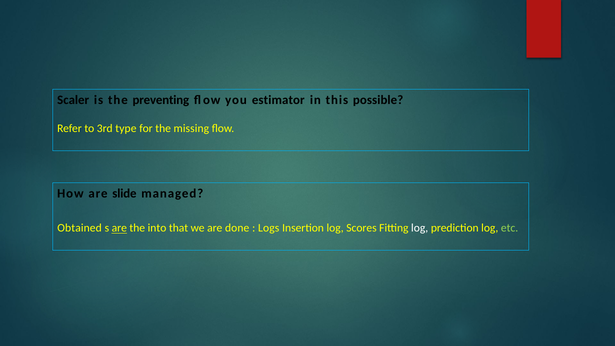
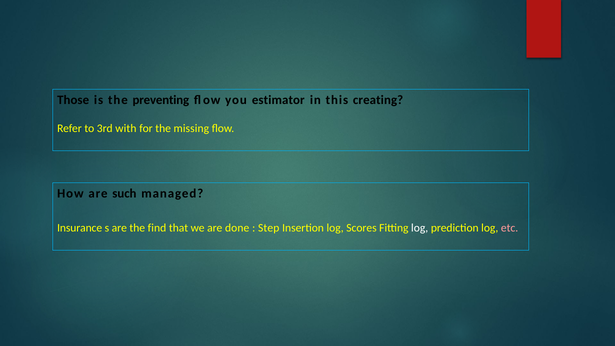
Scaler: Scaler -> Those (73, 100)
possible: possible -> creating (378, 100)
type: type -> with (126, 128)
slide: slide -> such (124, 194)
Obtained: Obtained -> Insurance (80, 228)
are underline: present -> none (119, 228)
into: into -> find (157, 228)
Logs: Logs -> Step (269, 228)
etc colour: light green -> pink (510, 228)
